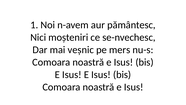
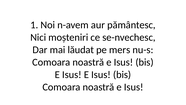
veșnic: veșnic -> lăudat (81, 50)
